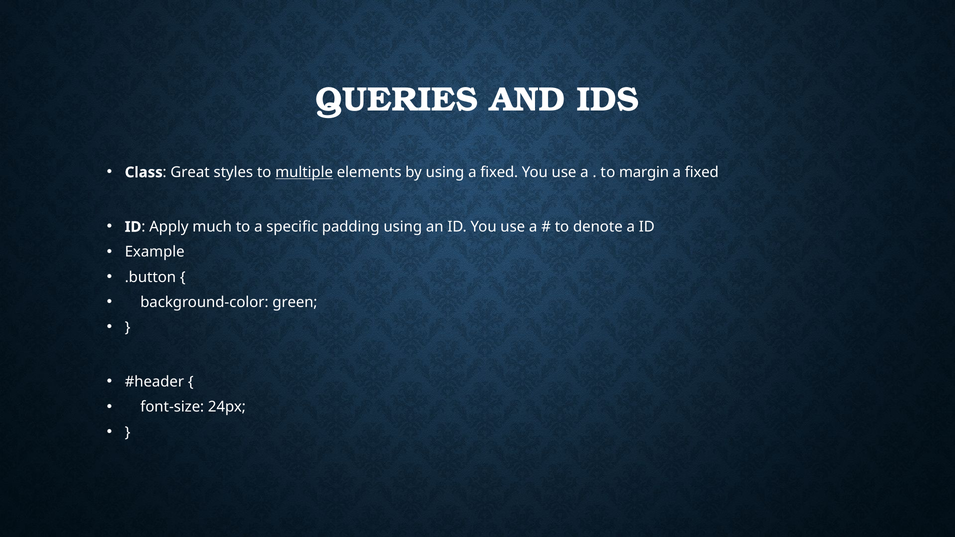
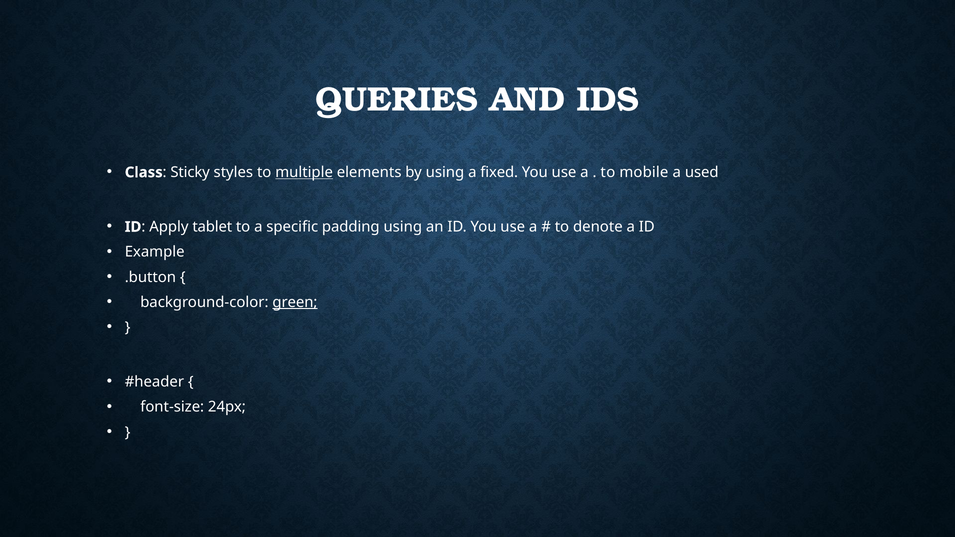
Great: Great -> Sticky (190, 172)
margin: margin -> mobile (644, 172)
fixed: fixed -> used (702, 172)
much: much -> tablet (212, 227)
green underline: none -> present (295, 302)
